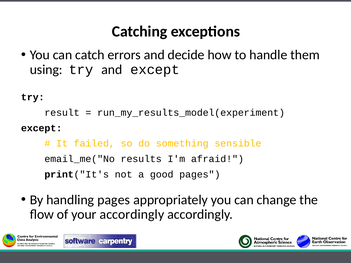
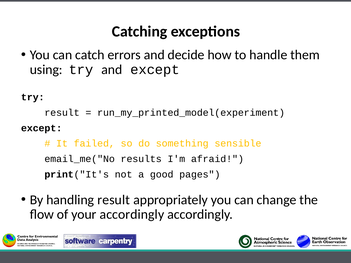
run_my_results_model(experiment: run_my_results_model(experiment -> run_my_printed_model(experiment (191, 113)
handling pages: pages -> result (114, 200)
